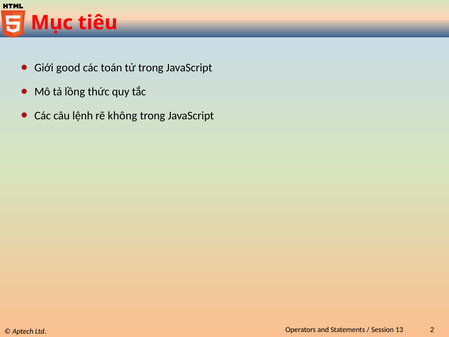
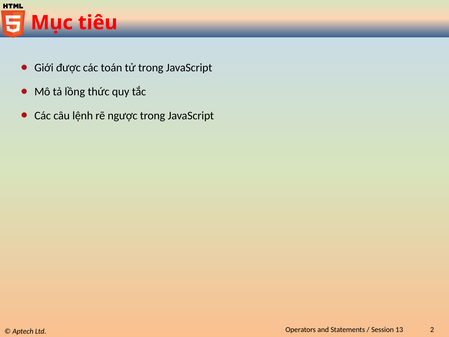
good: good -> được (68, 68)
không: không -> ngược (123, 116)
